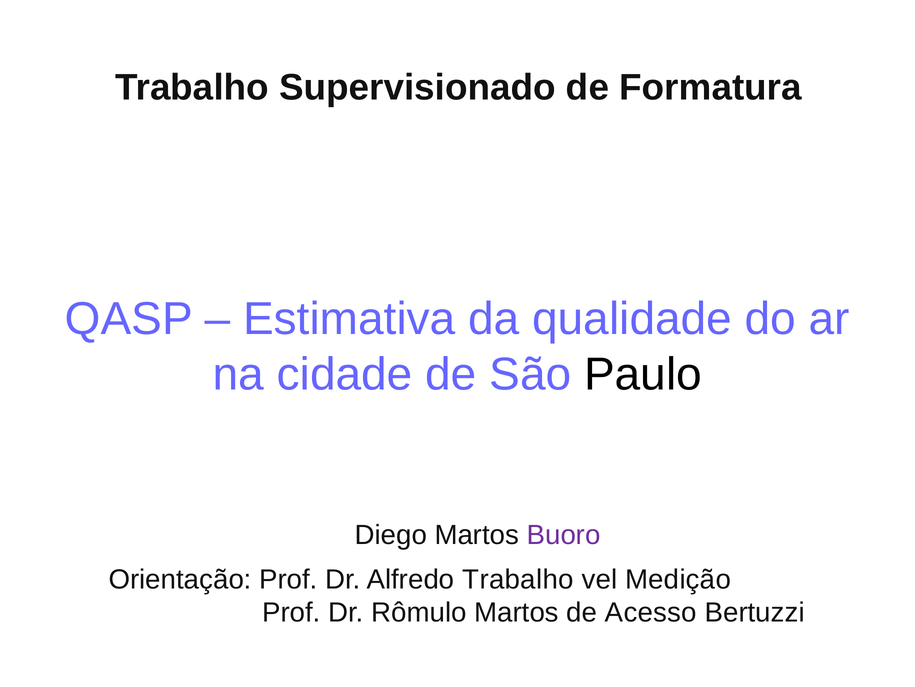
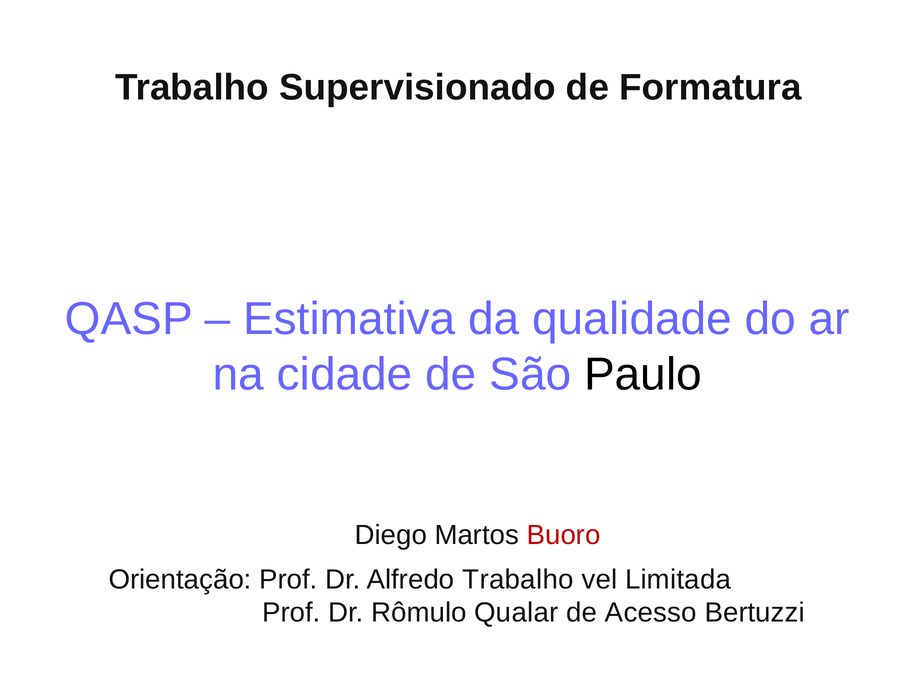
Buoro colour: purple -> red (564, 534)
Medição: Medição -> Limitada (678, 579)
Rômulo Martos: Martos -> Qualar (516, 612)
